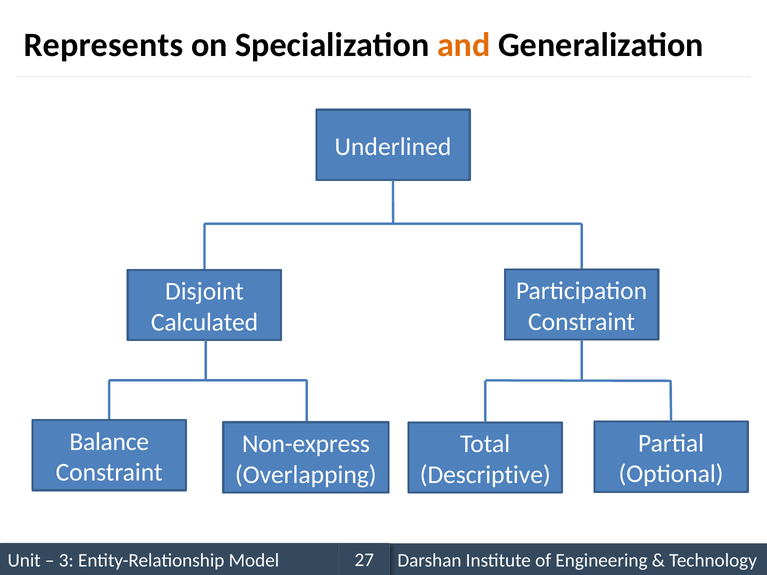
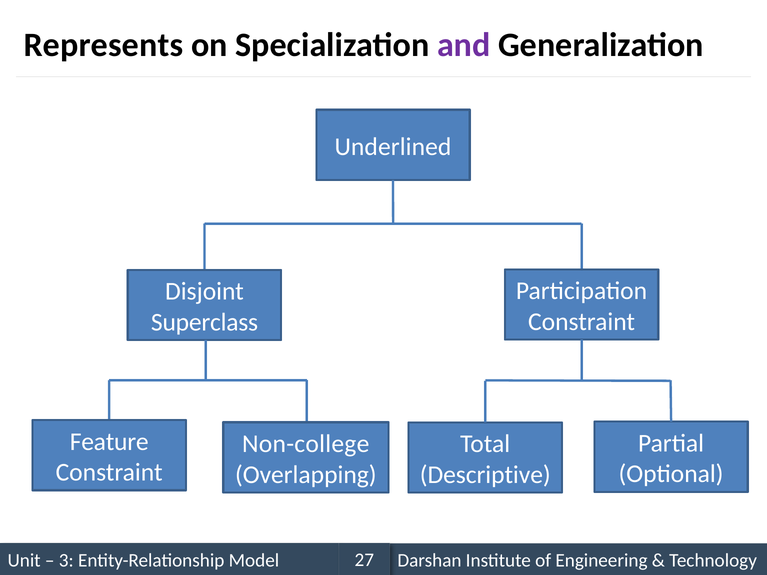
and colour: orange -> purple (464, 45)
Calculated: Calculated -> Superclass (205, 322)
Balance: Balance -> Feature (109, 442)
Non-express: Non-express -> Non-college (306, 444)
